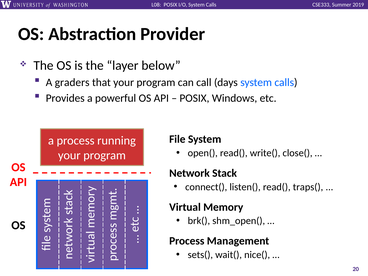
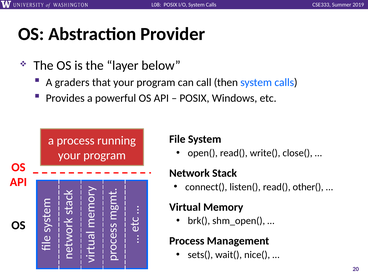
days: days -> then (226, 82)
traps(: traps( -> other( (308, 187)
